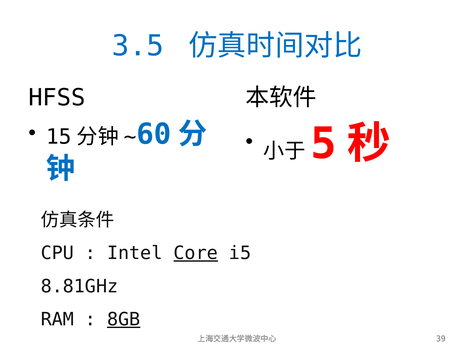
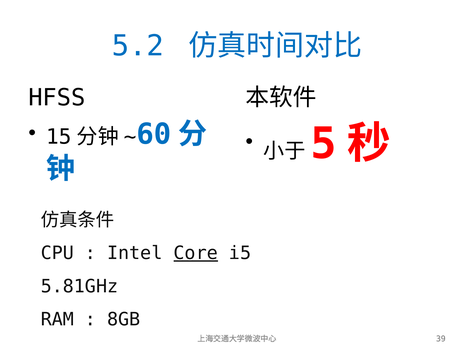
3.5: 3.5 -> 5.2 (138, 46)
8.81GHz: 8.81GHz -> 5.81GHz (79, 287)
8GB underline: present -> none (124, 320)
